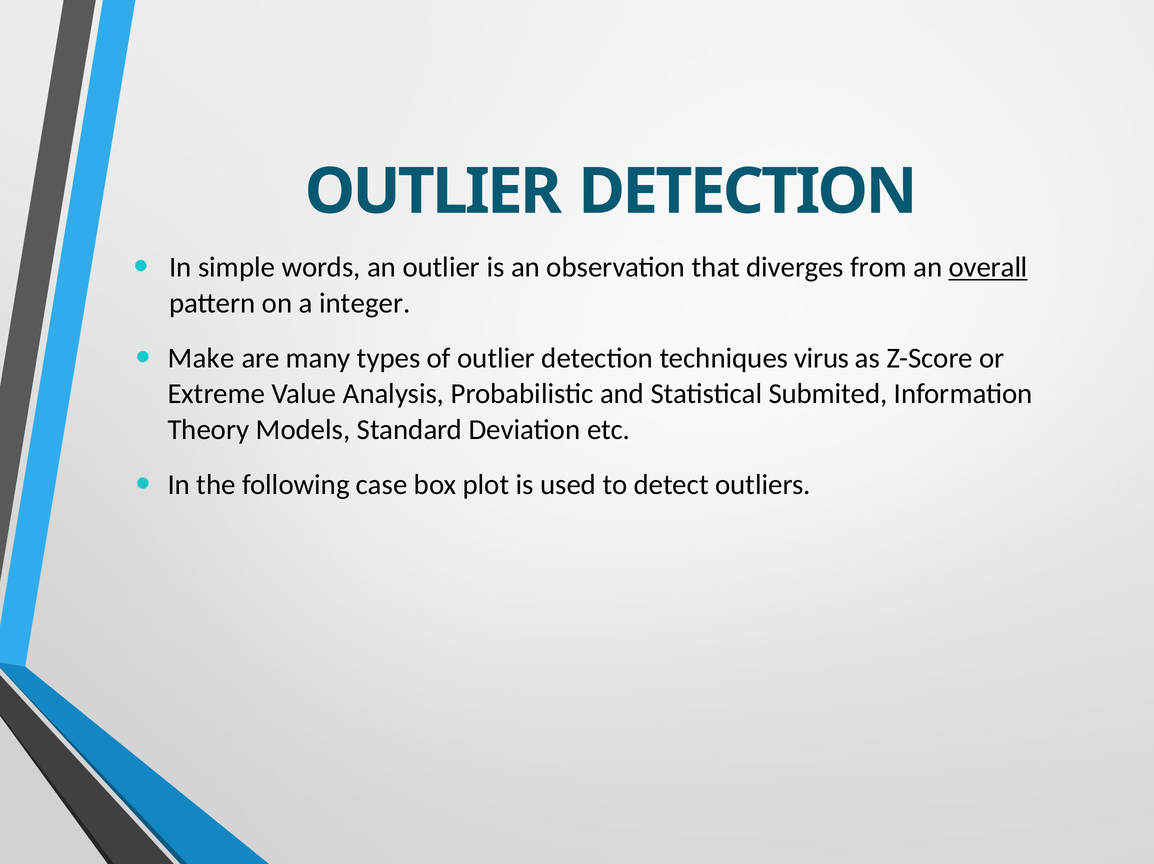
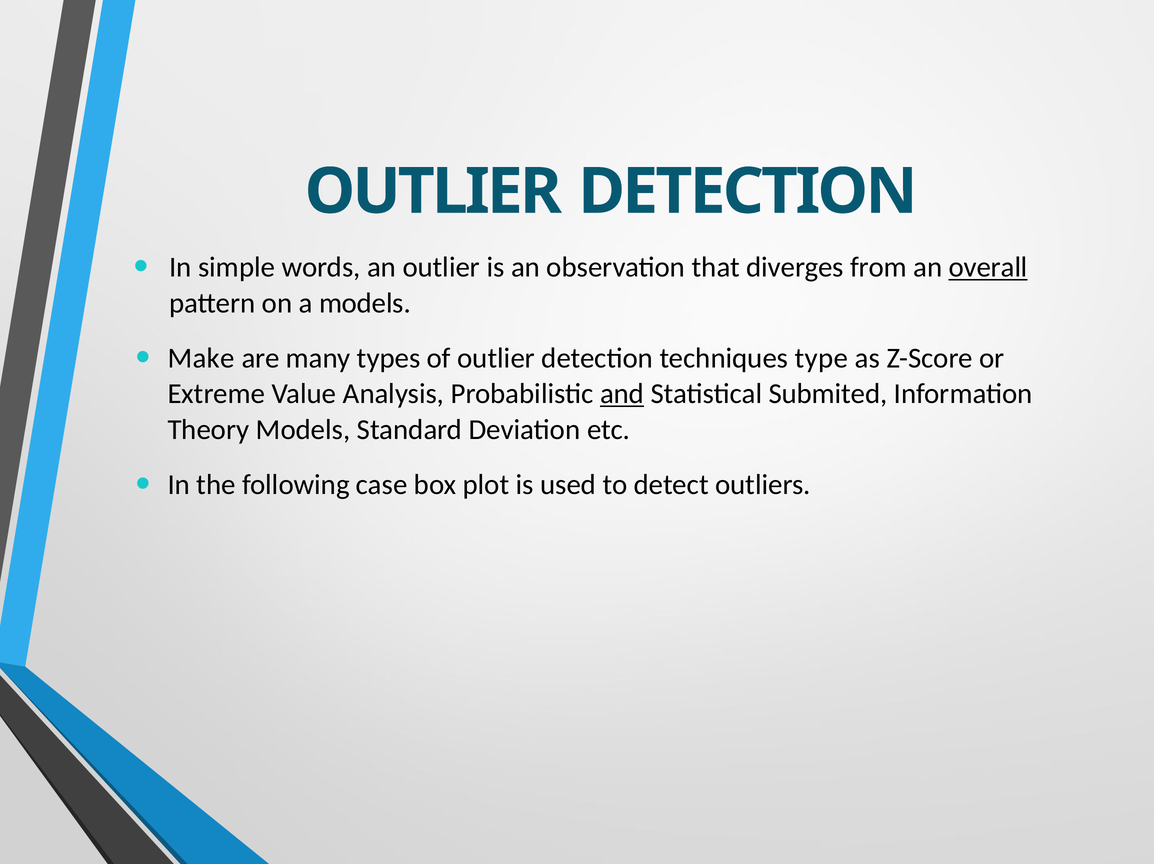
a integer: integer -> models (365, 303)
virus: virus -> type (821, 358)
and underline: none -> present (622, 394)
